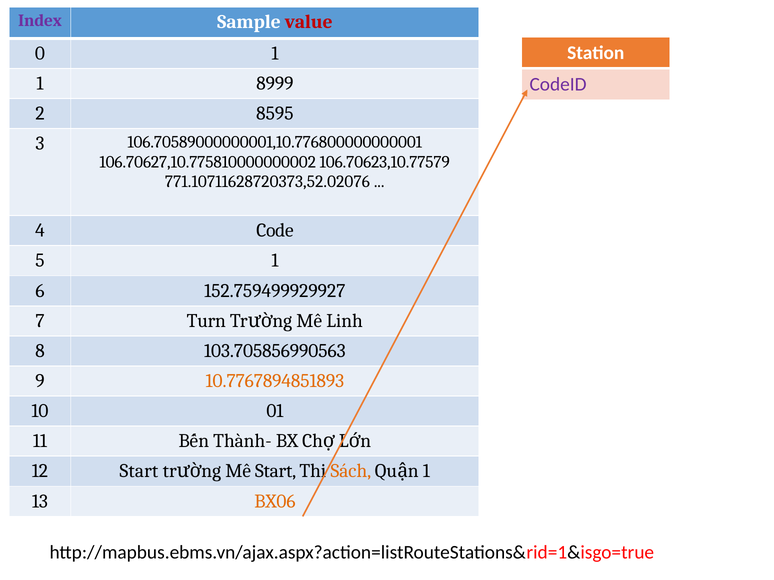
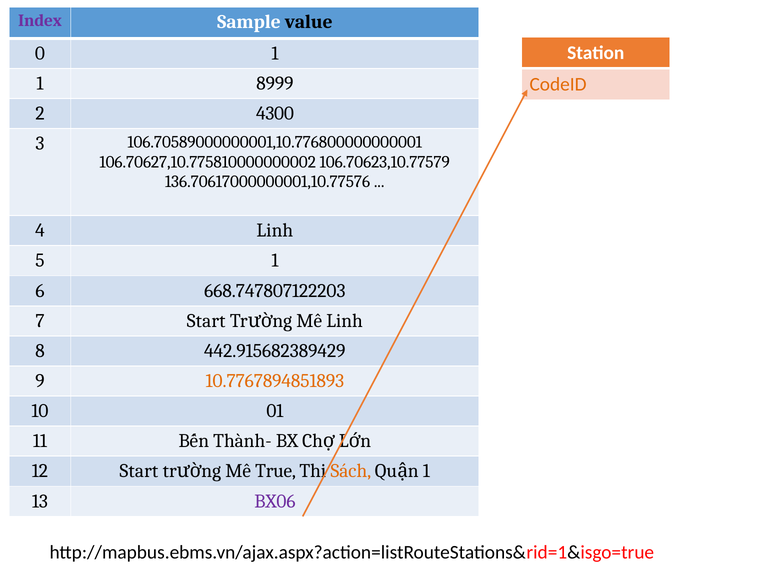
value colour: red -> black (309, 22)
CodeID colour: purple -> orange (558, 84)
8595: 8595 -> 4300 (275, 114)
771.10711628720373,52.02076: 771.10711628720373,52.02076 -> 136.70617000000001,10.77576 (268, 182)
4 Code: Code -> Linh (275, 231)
152.759499929927: 152.759499929927 -> 668.747807122203 (275, 291)
7 Turn: Turn -> Start (206, 321)
103.705856990563: 103.705856990563 -> 442.915682389429 (275, 351)
Mê Start: Start -> True (276, 472)
BX06 colour: orange -> purple (275, 502)
